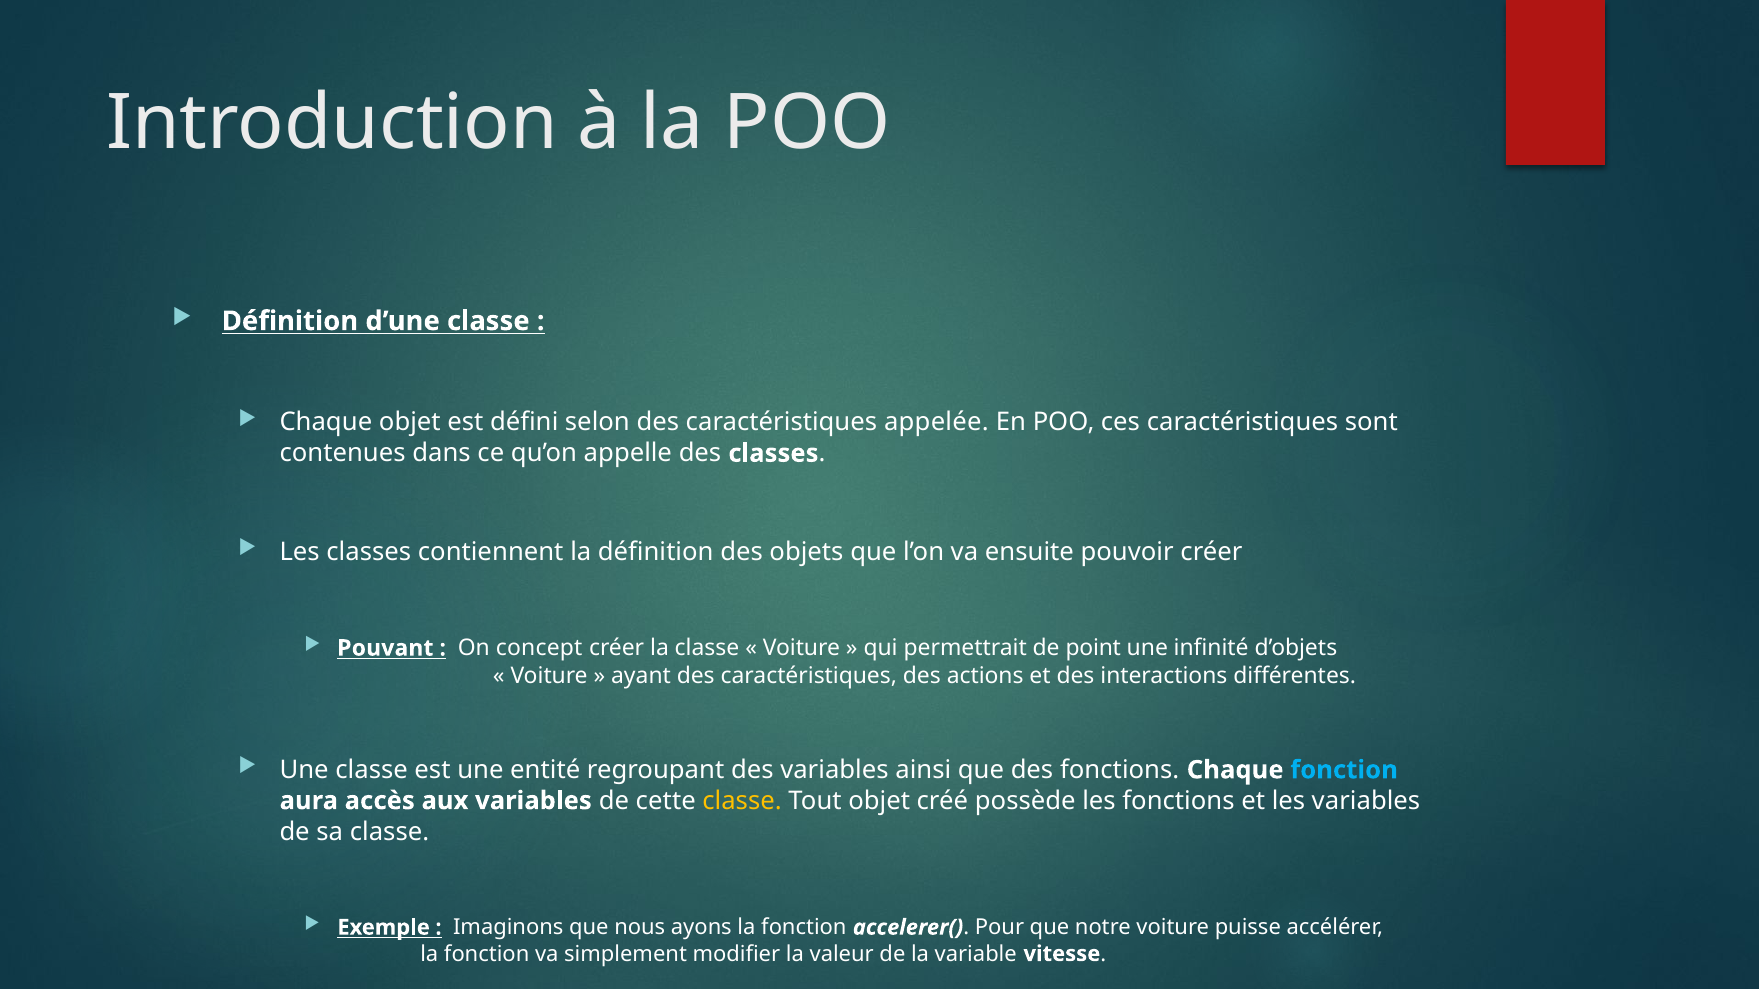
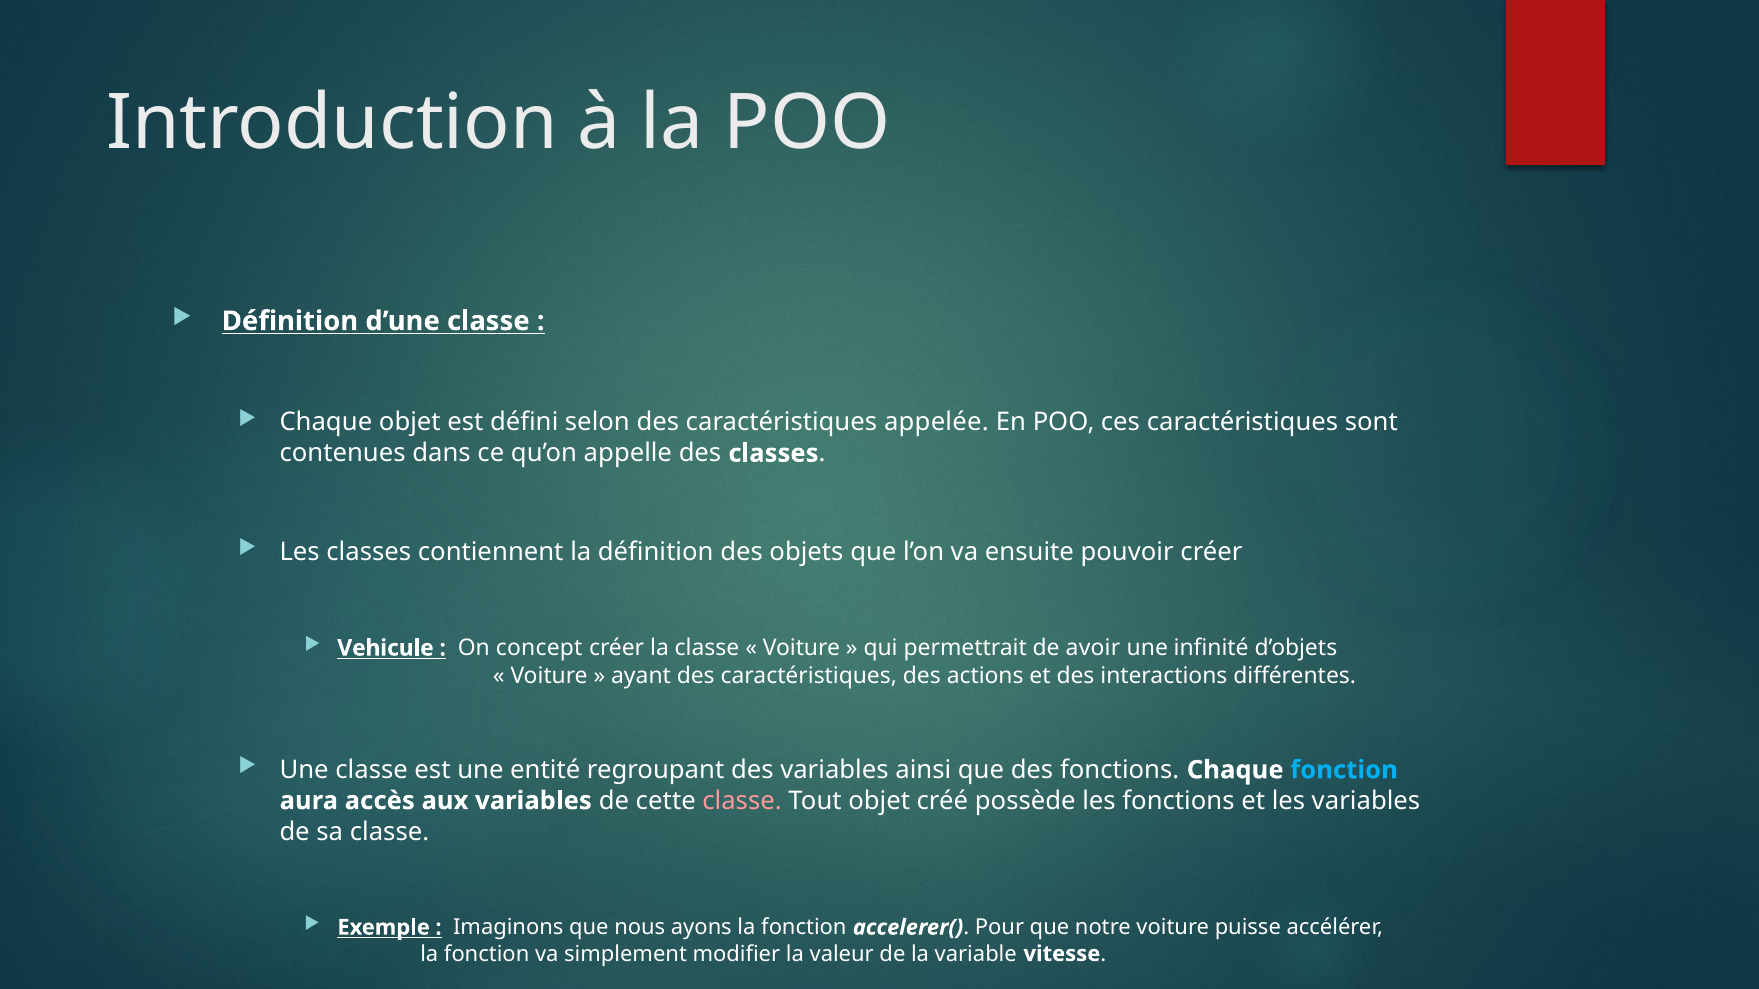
Pouvant: Pouvant -> Vehicule (386, 648)
point: point -> avoir (1093, 648)
classe colour: yellow -> pink (742, 801)
